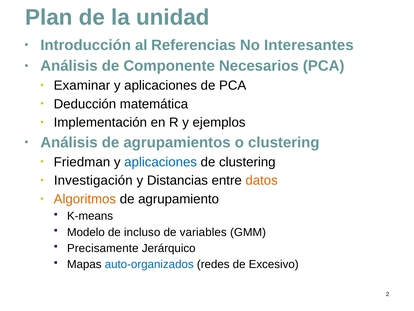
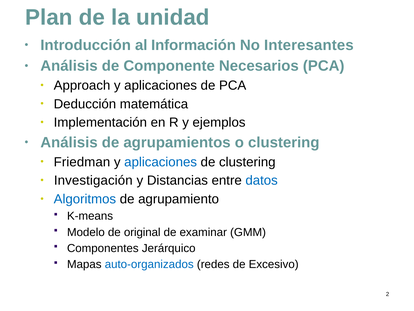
Referencias: Referencias -> Información (193, 45)
Examinar: Examinar -> Approach (82, 85)
datos colour: orange -> blue (262, 180)
Algoritmos colour: orange -> blue (85, 199)
incluso: incluso -> original (142, 232)
variables: variables -> examinar (203, 232)
Precisamente: Precisamente -> Componentes (103, 248)
